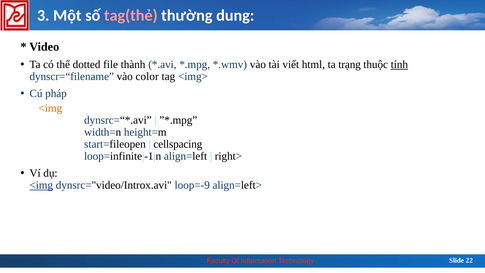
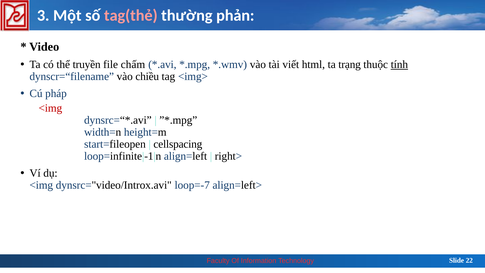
dung: dung -> phản (235, 15)
dotted: dotted -> truyền (87, 64)
thành: thành -> chấm (133, 64)
color: color -> chiều (147, 76)
<img colour: orange -> red (50, 108)
<img underline: present -> none (41, 185)
loop=-9: loop=-9 -> loop=-7 (192, 185)
